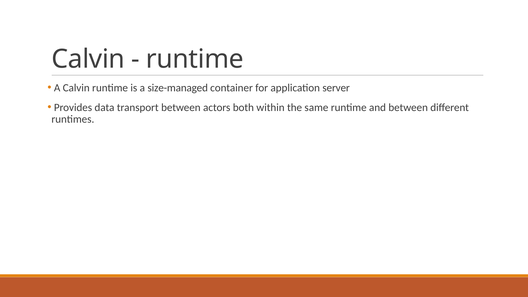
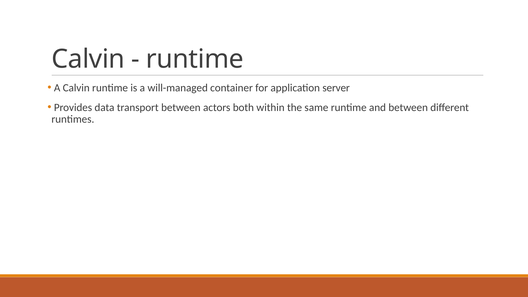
size-managed: size-managed -> will-managed (178, 88)
